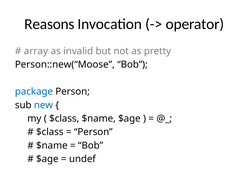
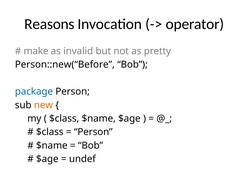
array: array -> make (36, 51)
Person::new(“Moose: Person::new(“Moose -> Person::new(“Before (65, 65)
new colour: blue -> orange (43, 105)
